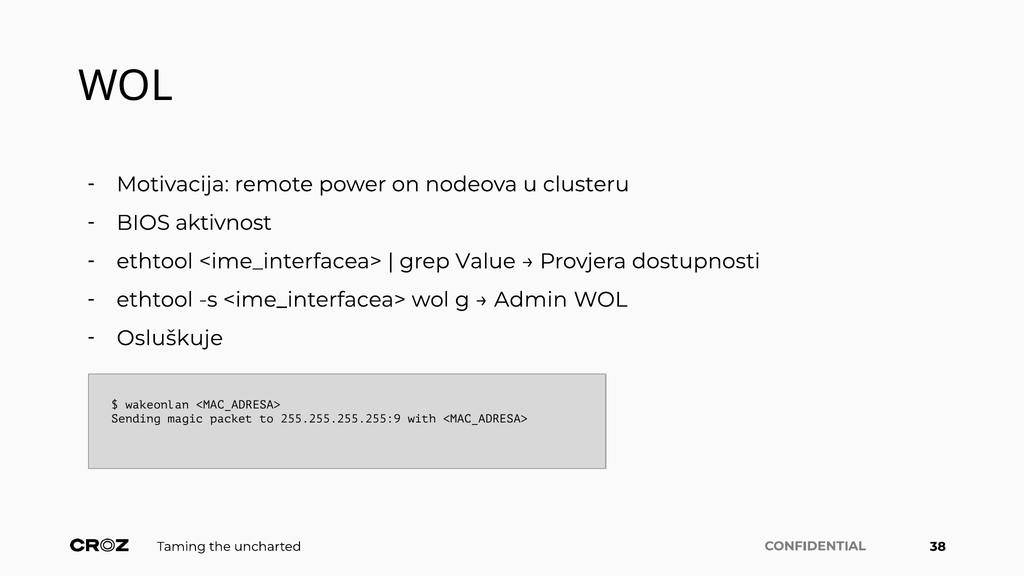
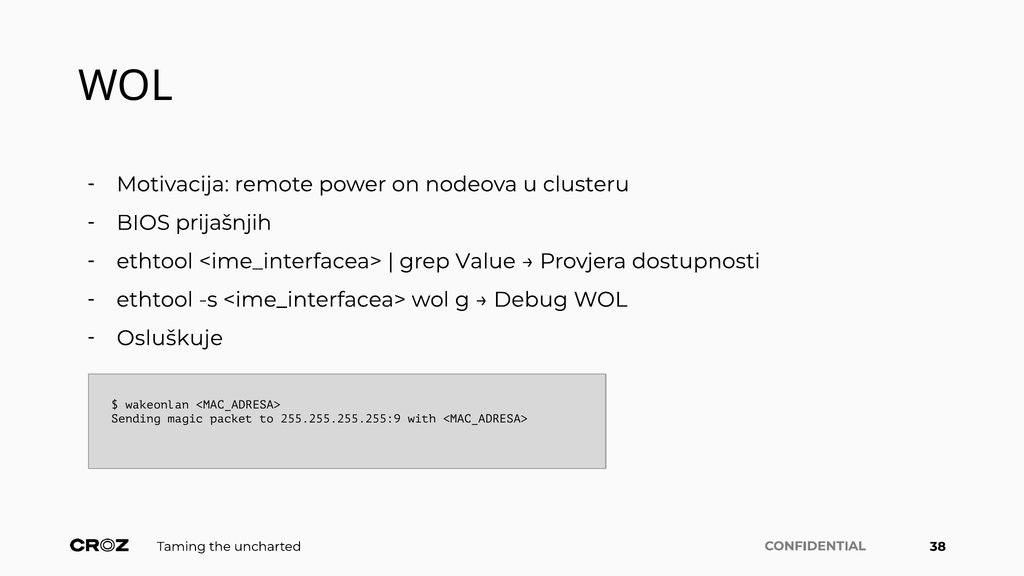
aktivnost: aktivnost -> prijašnjih (224, 223)
Admin: Admin -> Debug (531, 300)
